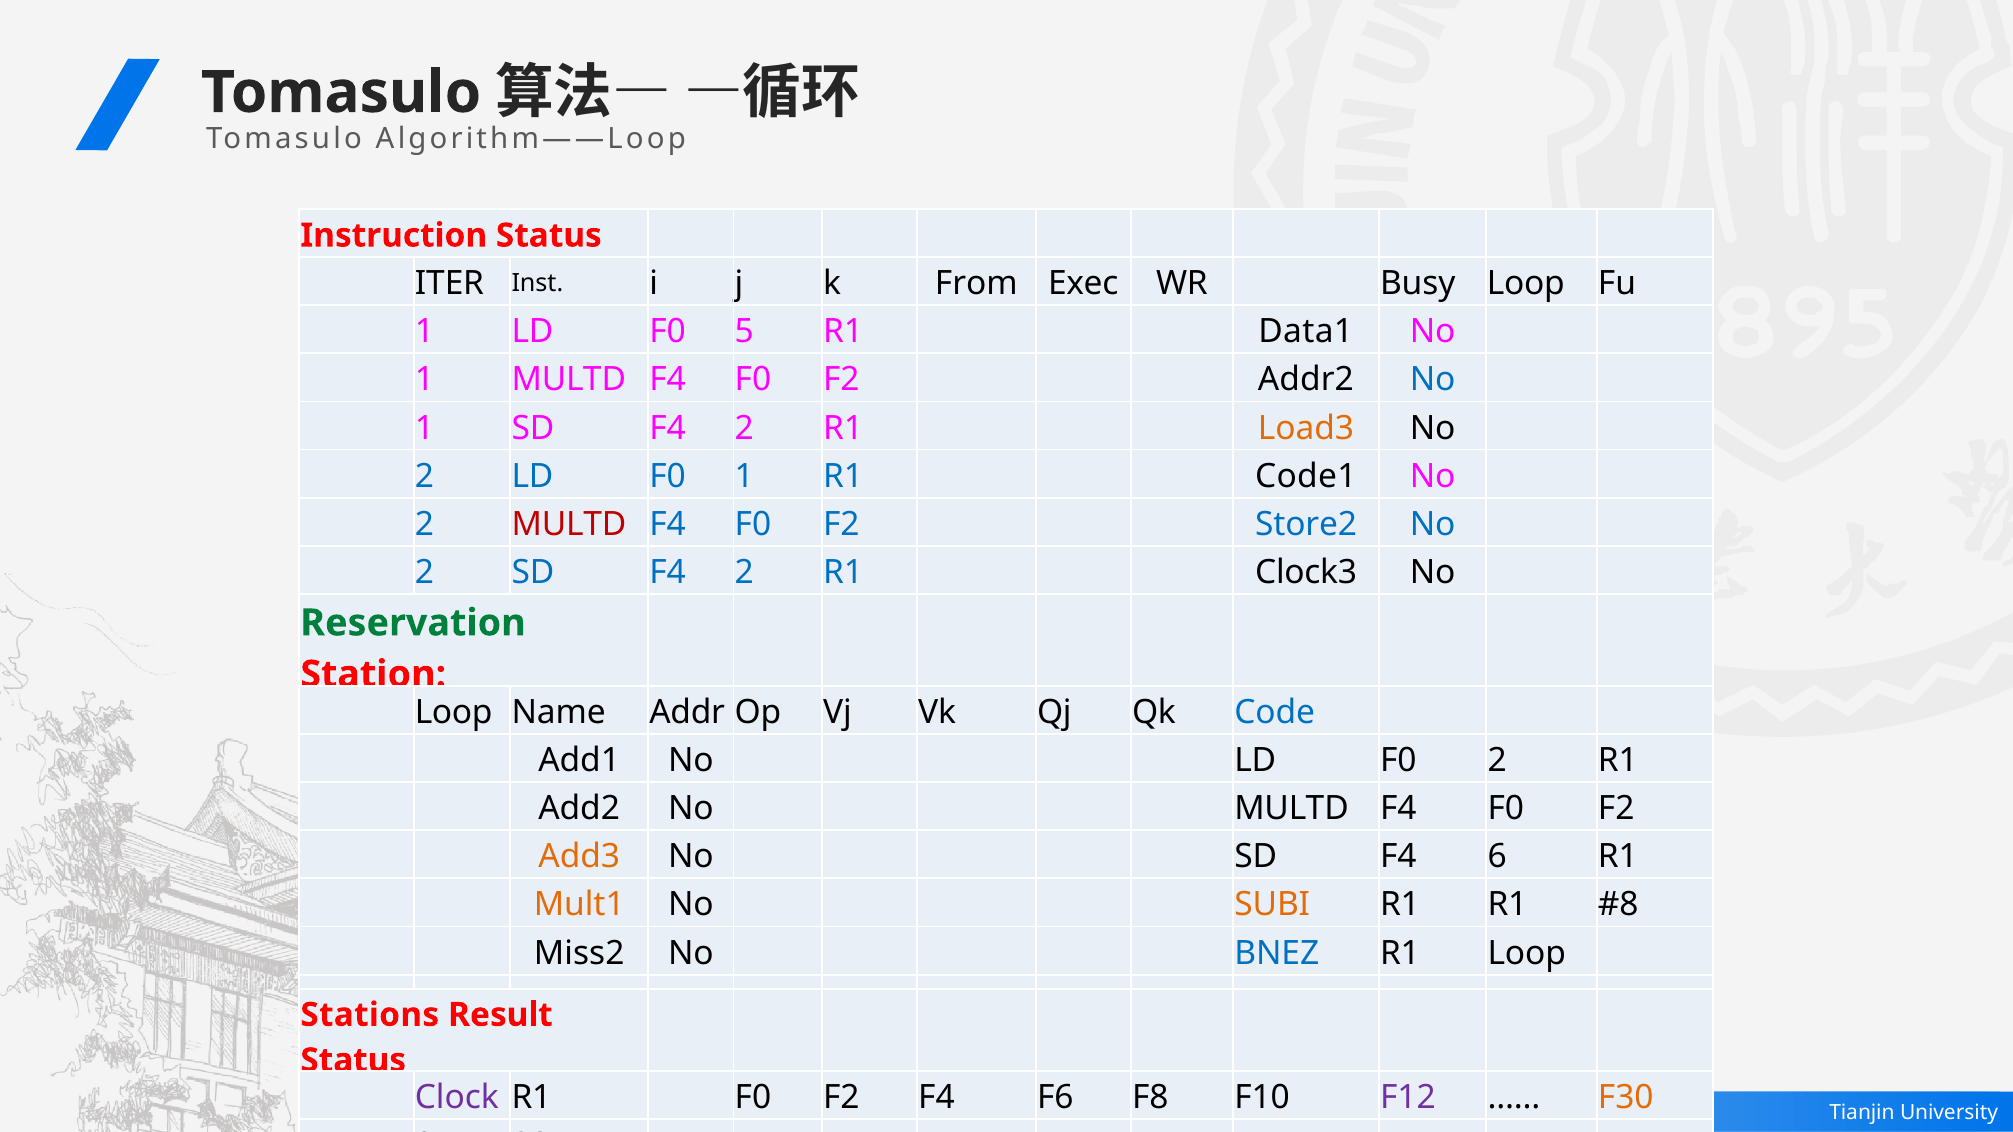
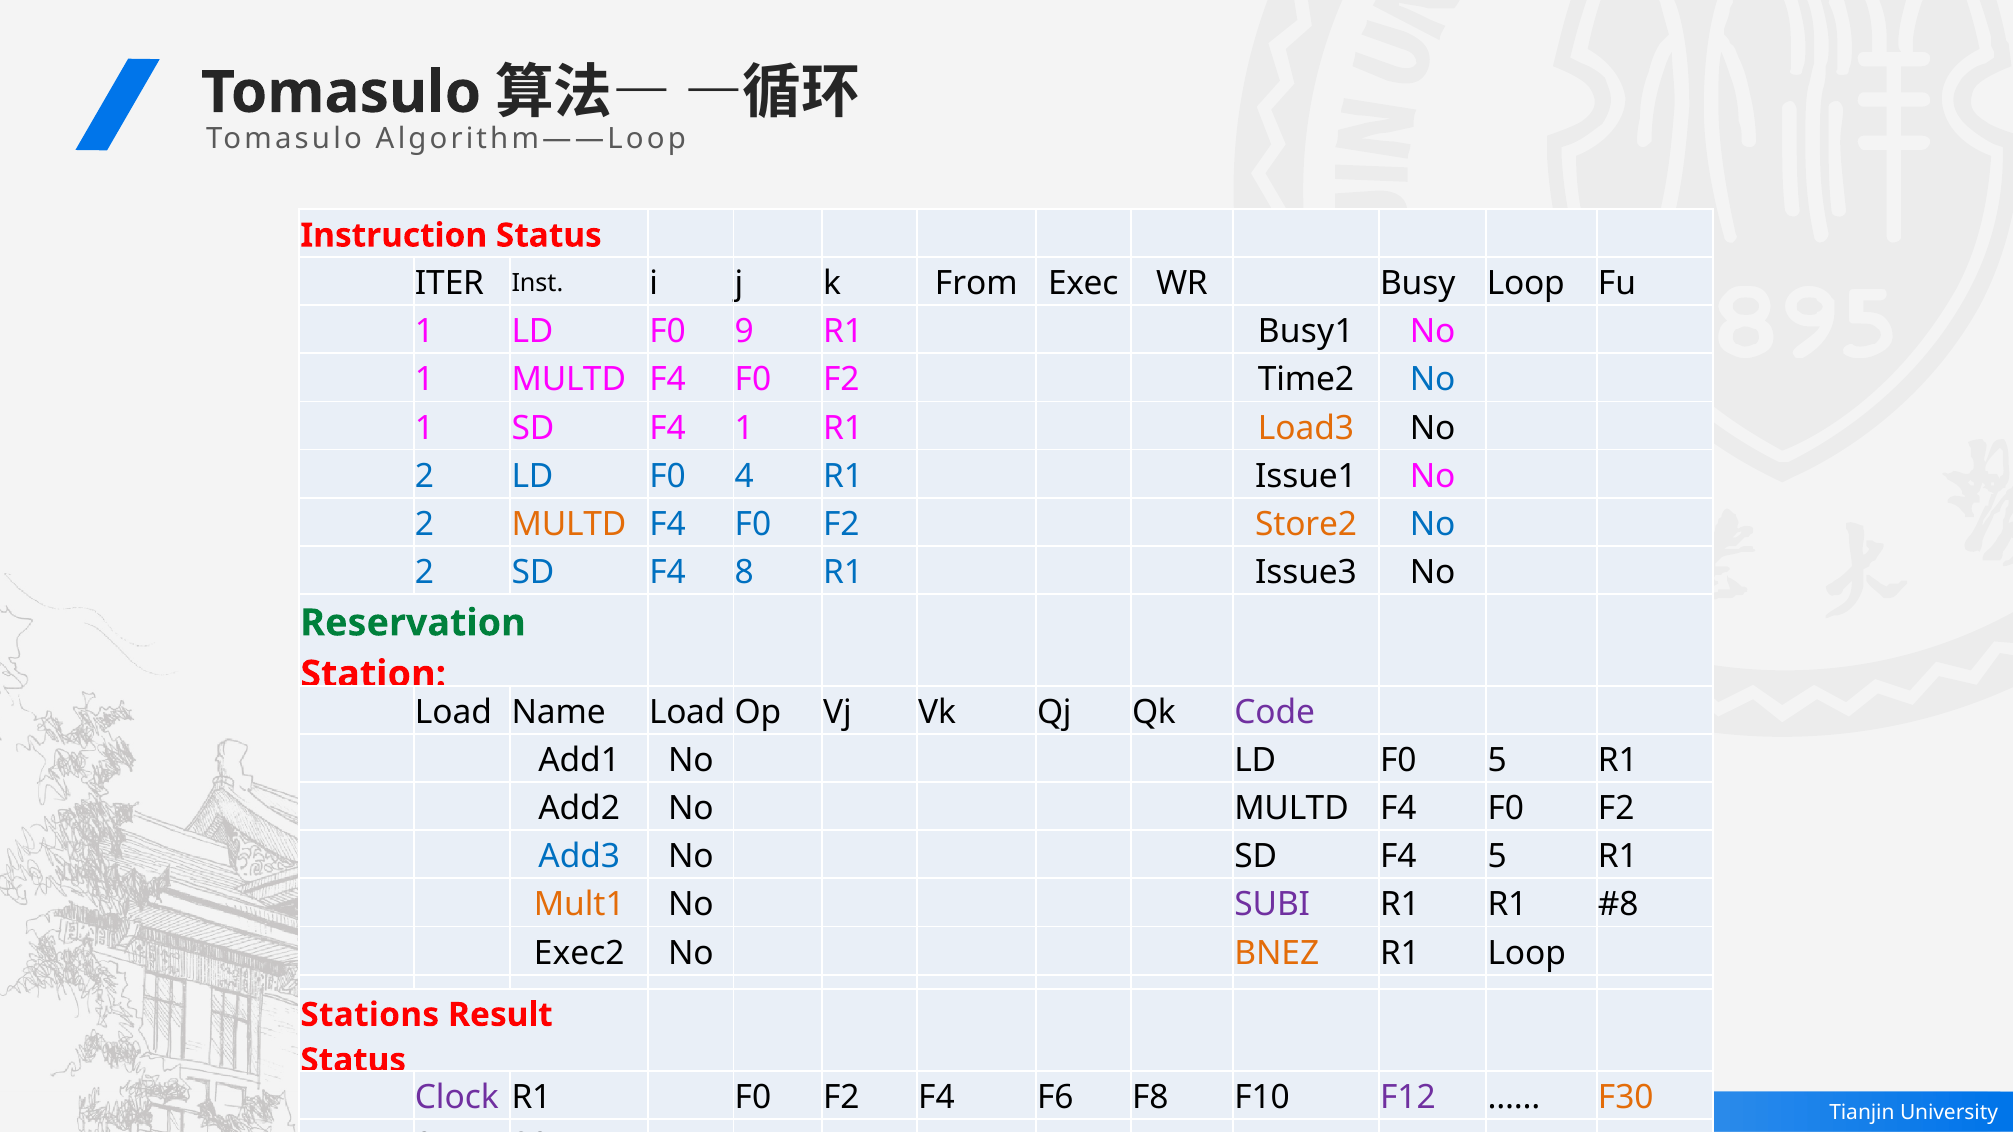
5: 5 -> 9 (744, 332)
Data1: Data1 -> Busy1 (1306, 332)
Addr2: Addr2 -> Time2 (1306, 380)
1 SD F4 2: 2 -> 1 (744, 428)
F0 1: 1 -> 4 (744, 476)
Code1: Code1 -> Issue1 (1306, 476)
MULTD colour: red -> orange (569, 524)
Store2 colour: blue -> orange (1306, 524)
2 SD F4 2: 2 -> 8 (744, 573)
Clock3: Clock3 -> Issue3 (1306, 573)
Loop: Loop -> Load (453, 713)
Name Addr: Addr -> Load (687, 713)
Code colour: blue -> purple (1275, 713)
F0 2: 2 -> 5 (1497, 761)
Add3 colour: orange -> blue (579, 857)
F4 6: 6 -> 5 (1497, 857)
SUBI colour: orange -> purple (1272, 905)
Miss2: Miss2 -> Exec2 (579, 953)
BNEZ colour: blue -> orange (1277, 953)
